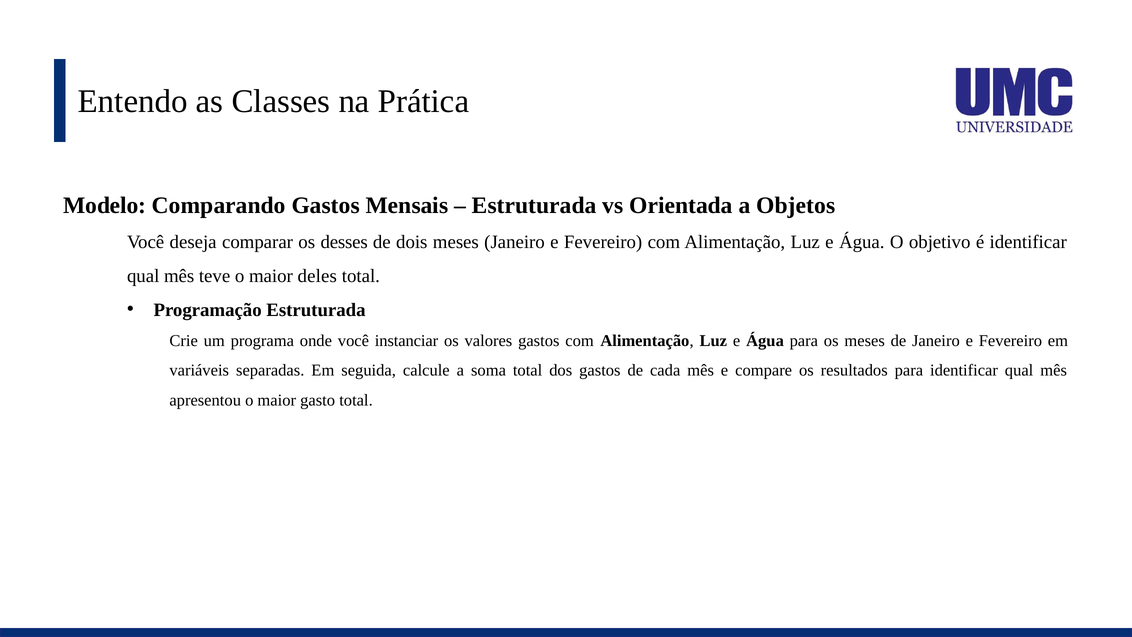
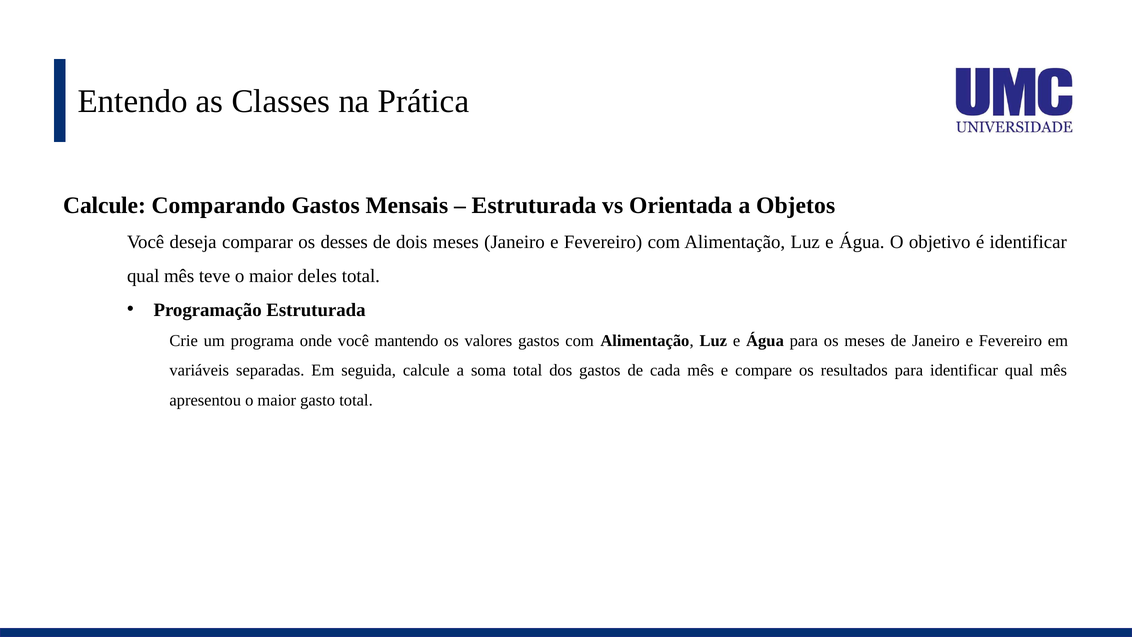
Modelo: Modelo -> Calcule (105, 205)
instanciar: instanciar -> mantendo (407, 341)
